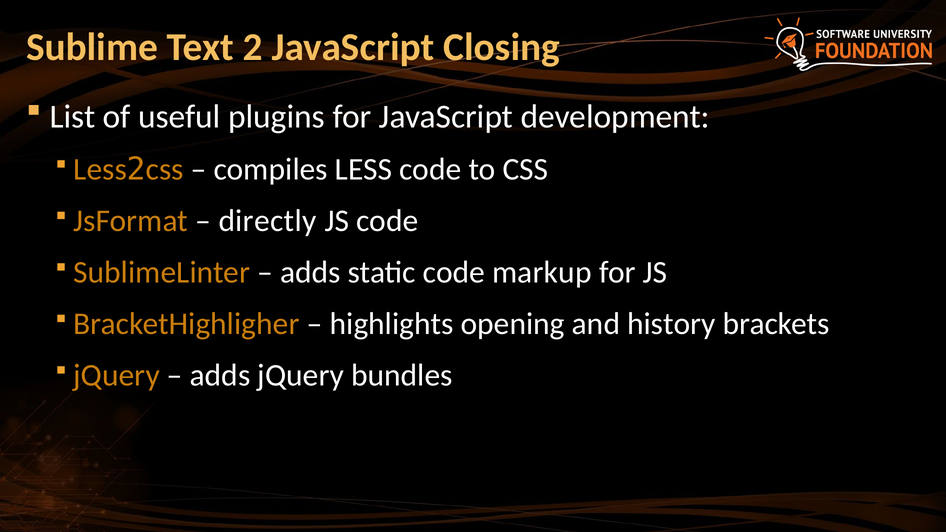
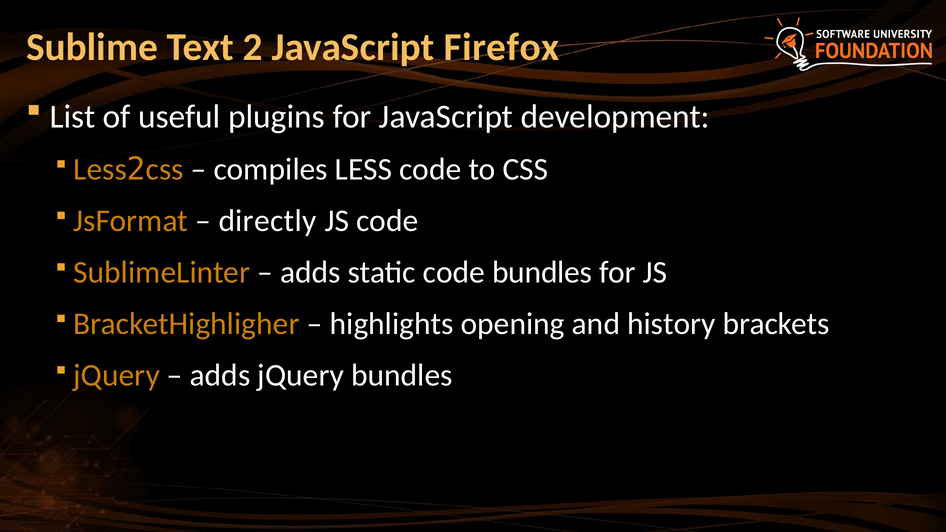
Closing: Closing -> Firefox (501, 47)
code markup: markup -> bundles (542, 273)
